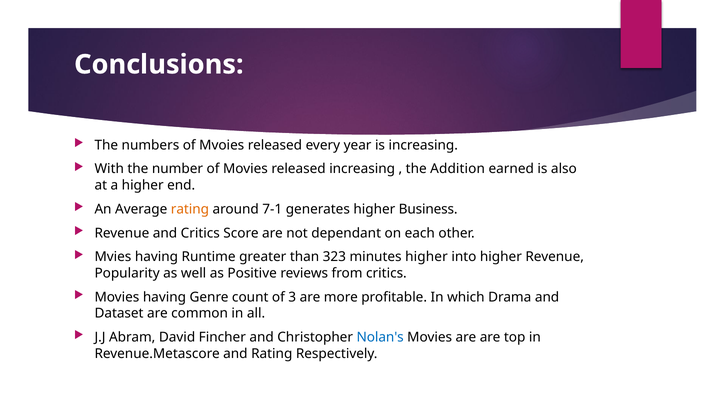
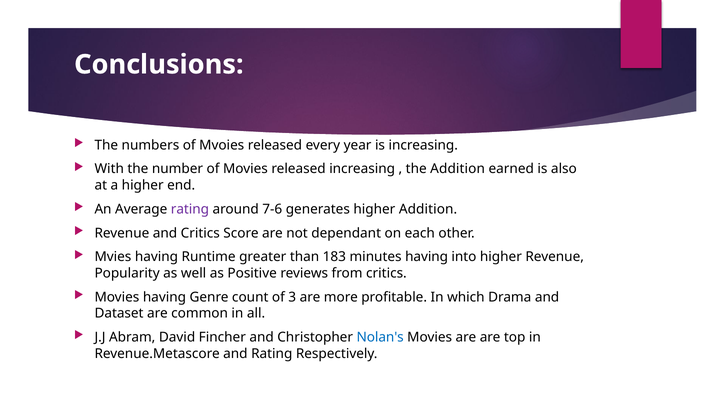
rating colour: orange -> purple (190, 209)
7-1: 7-1 -> 7-6 (272, 209)
higher Business: Business -> Addition (428, 209)
323: 323 -> 183 (334, 257)
minutes higher: higher -> having (427, 257)
